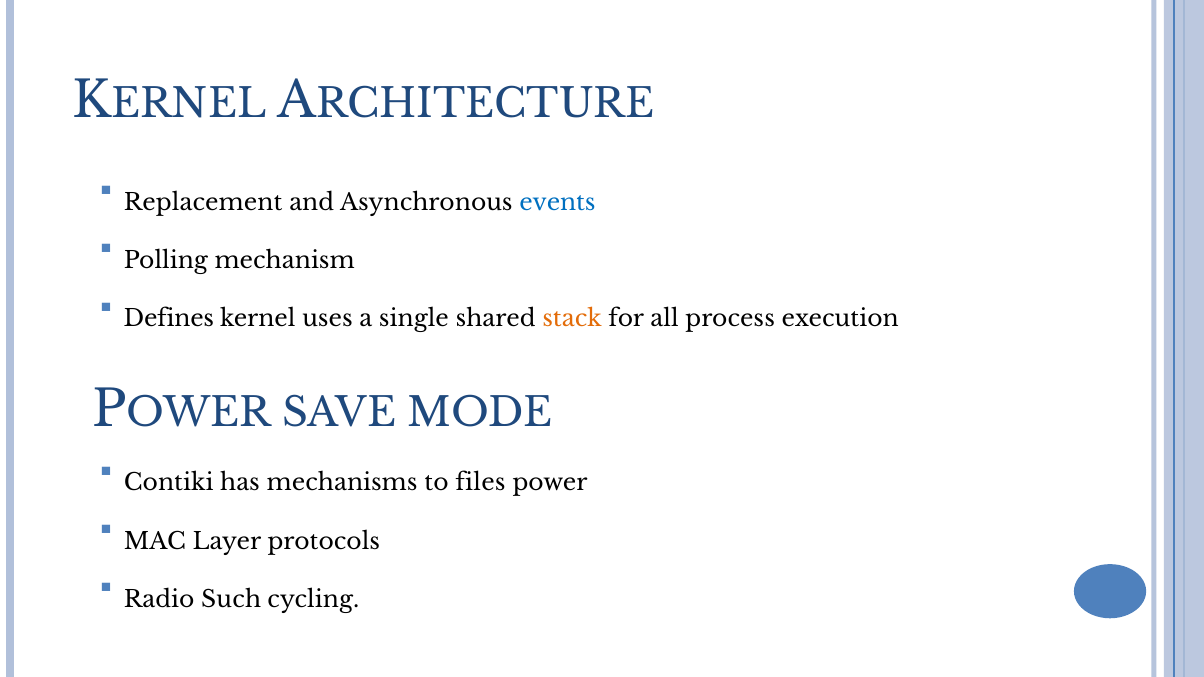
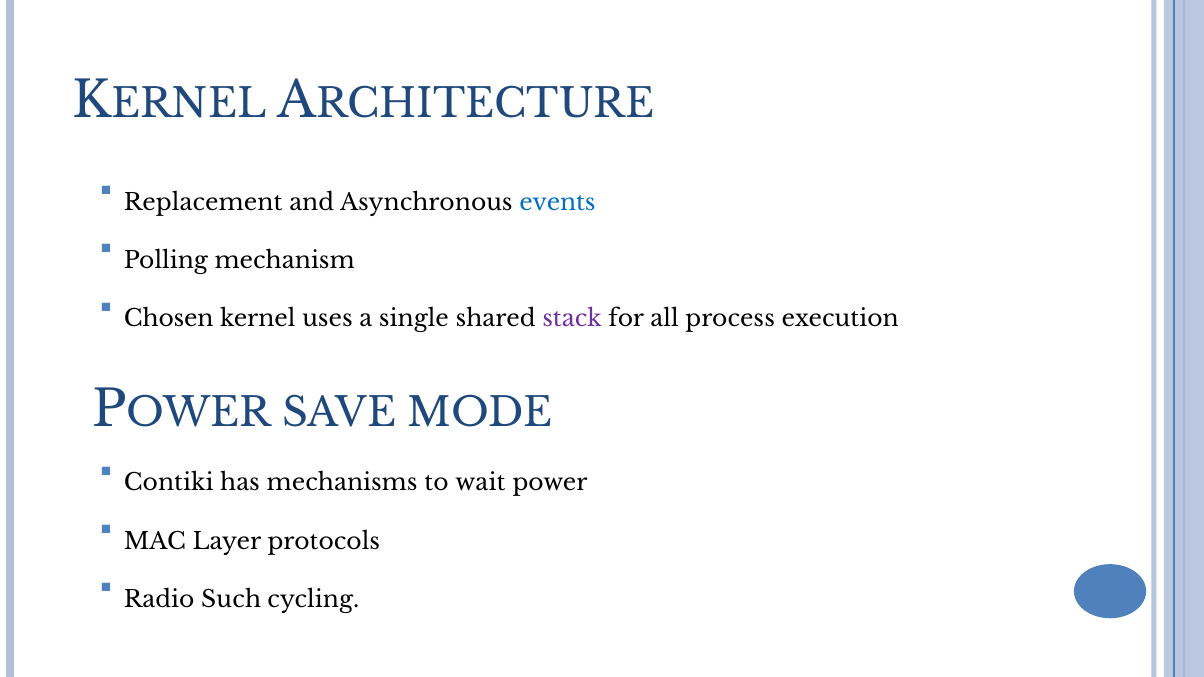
Defines: Defines -> Chosen (169, 319)
stack colour: orange -> purple (572, 319)
files: files -> wait (480, 483)
